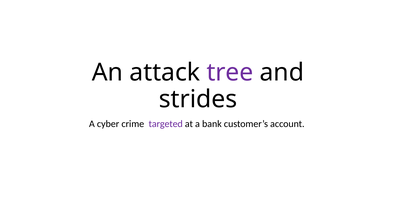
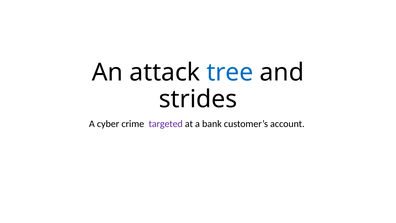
tree colour: purple -> blue (230, 72)
